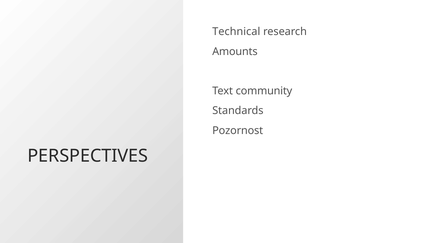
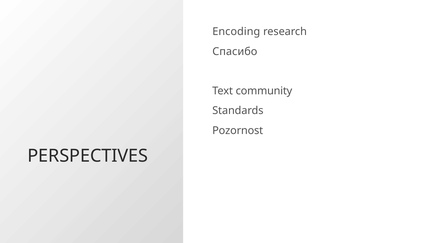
Technical: Technical -> Encoding (236, 32)
Amounts: Amounts -> Спасибо (235, 51)
